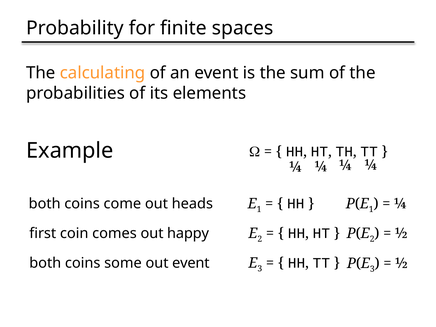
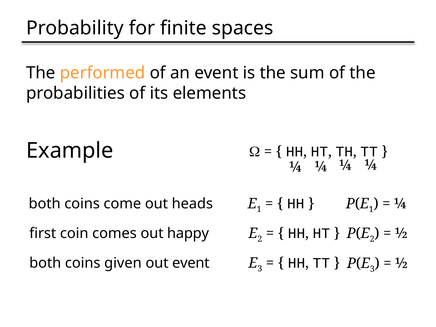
calculating: calculating -> performed (103, 73)
some: some -> given (123, 263)
